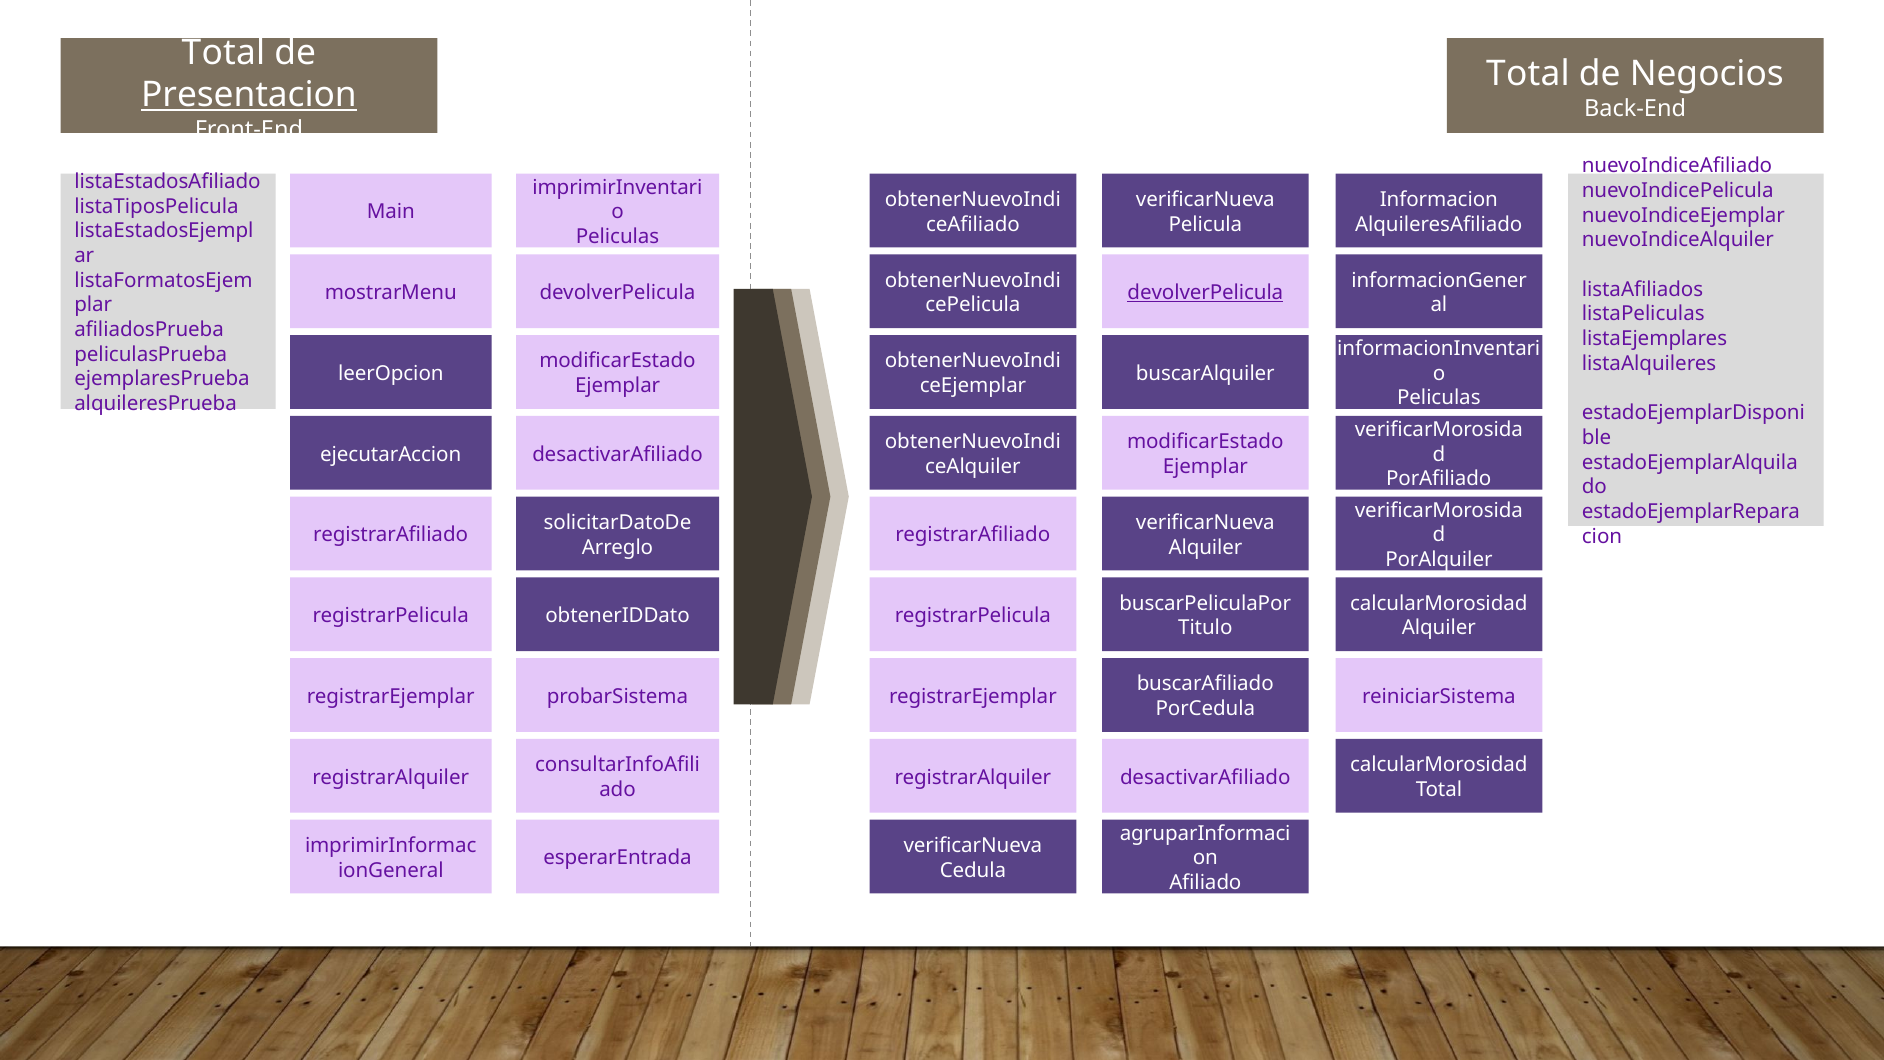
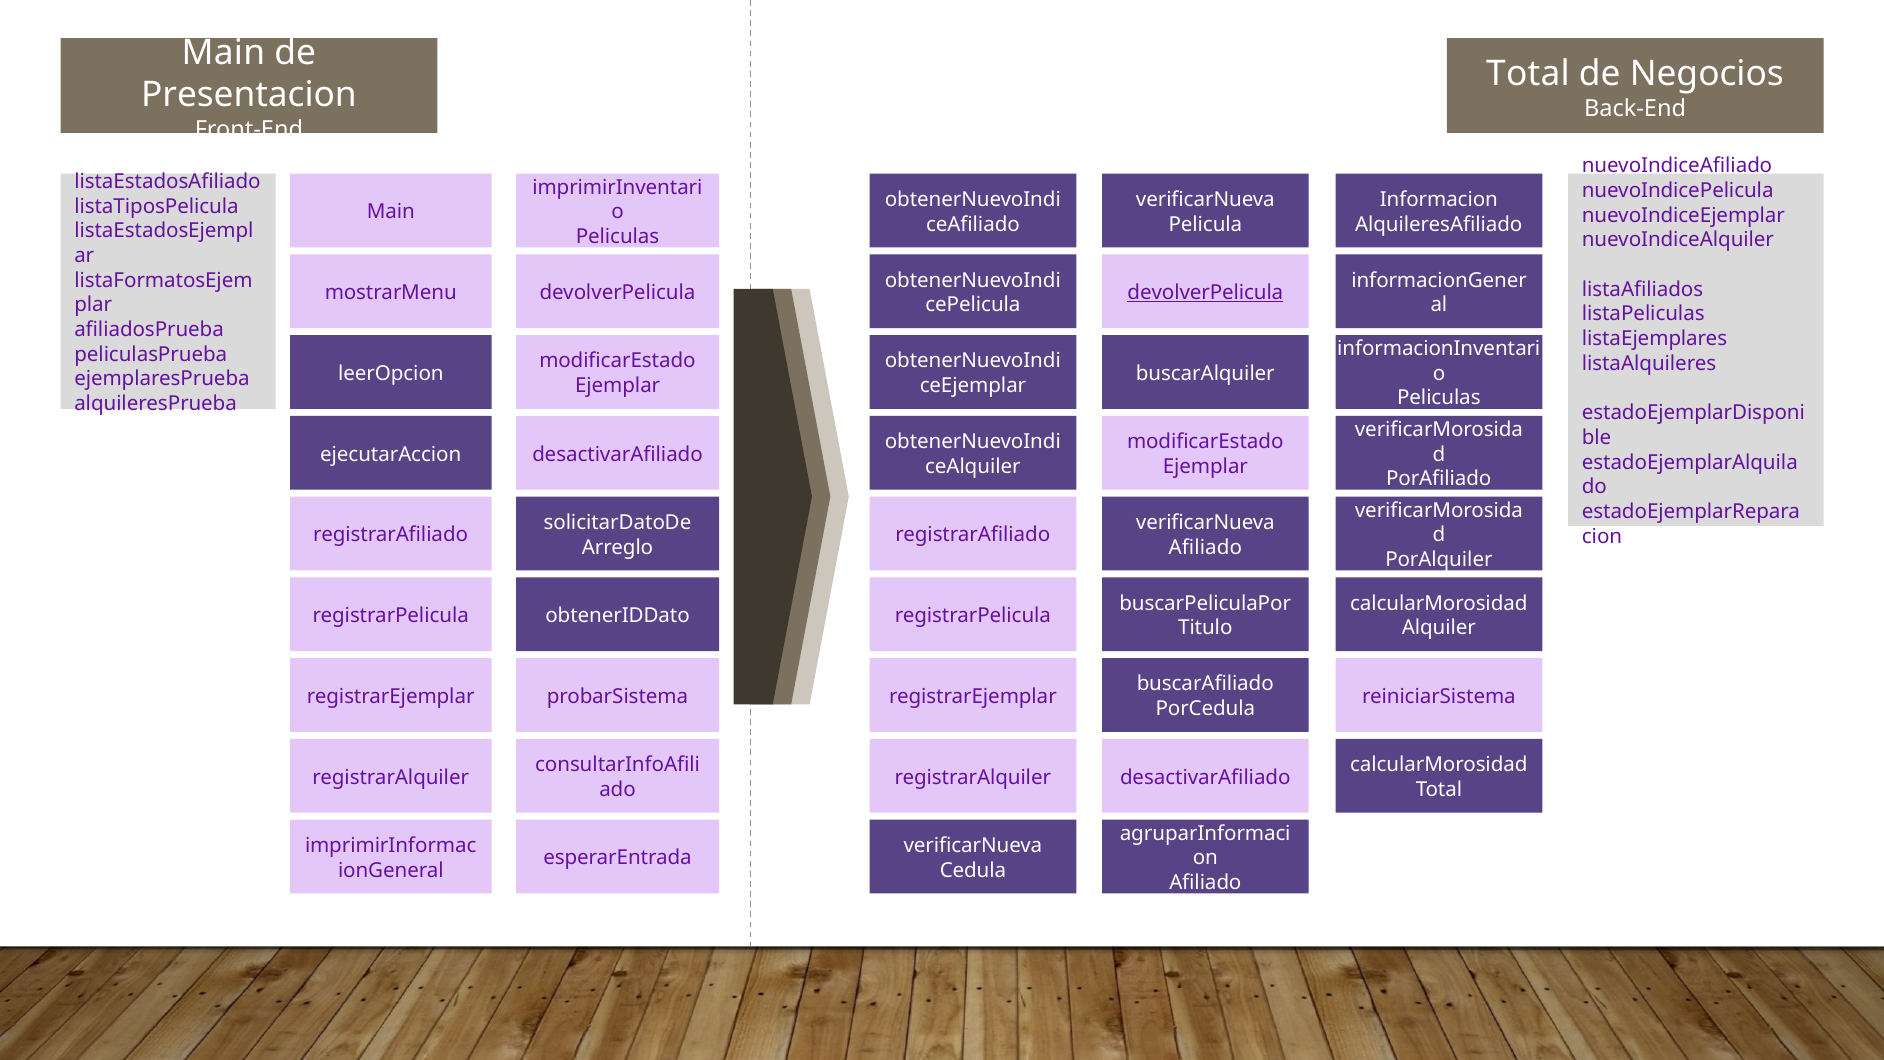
Total: Total -> Main (223, 53)
Presentacion underline: present -> none (249, 95)
Alquiler: Alquiler -> Afiliado (1205, 547)
